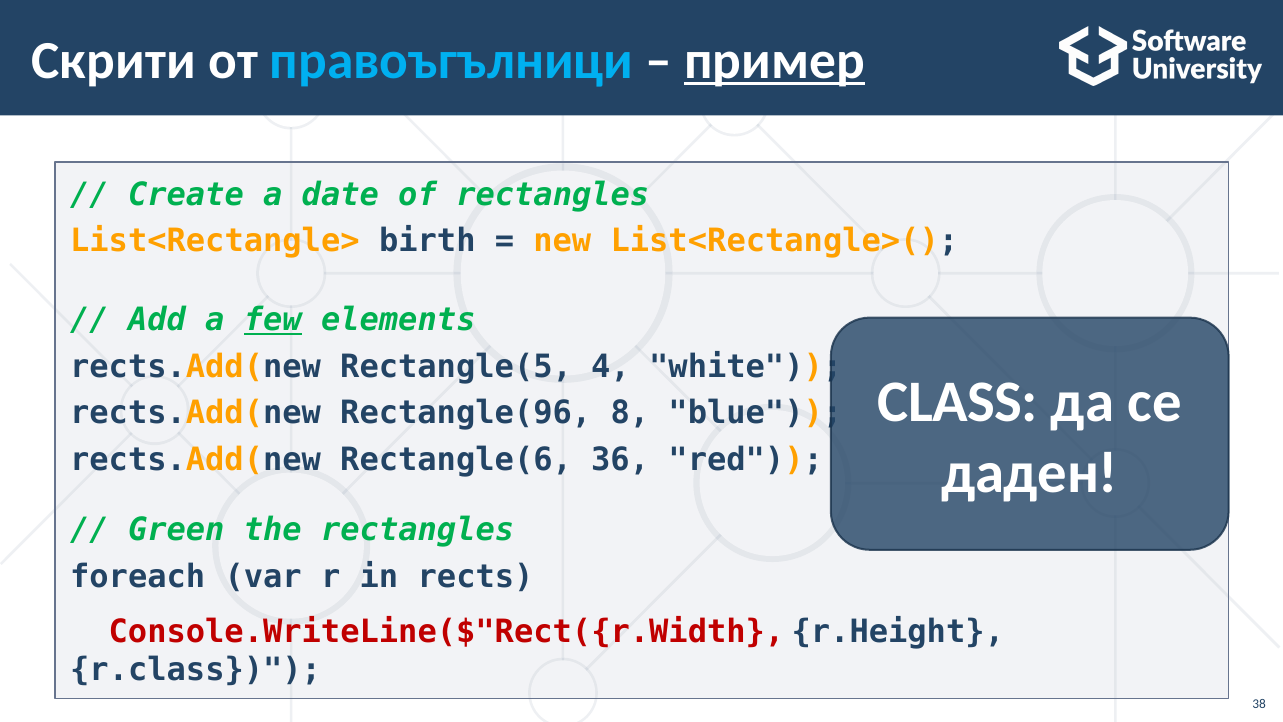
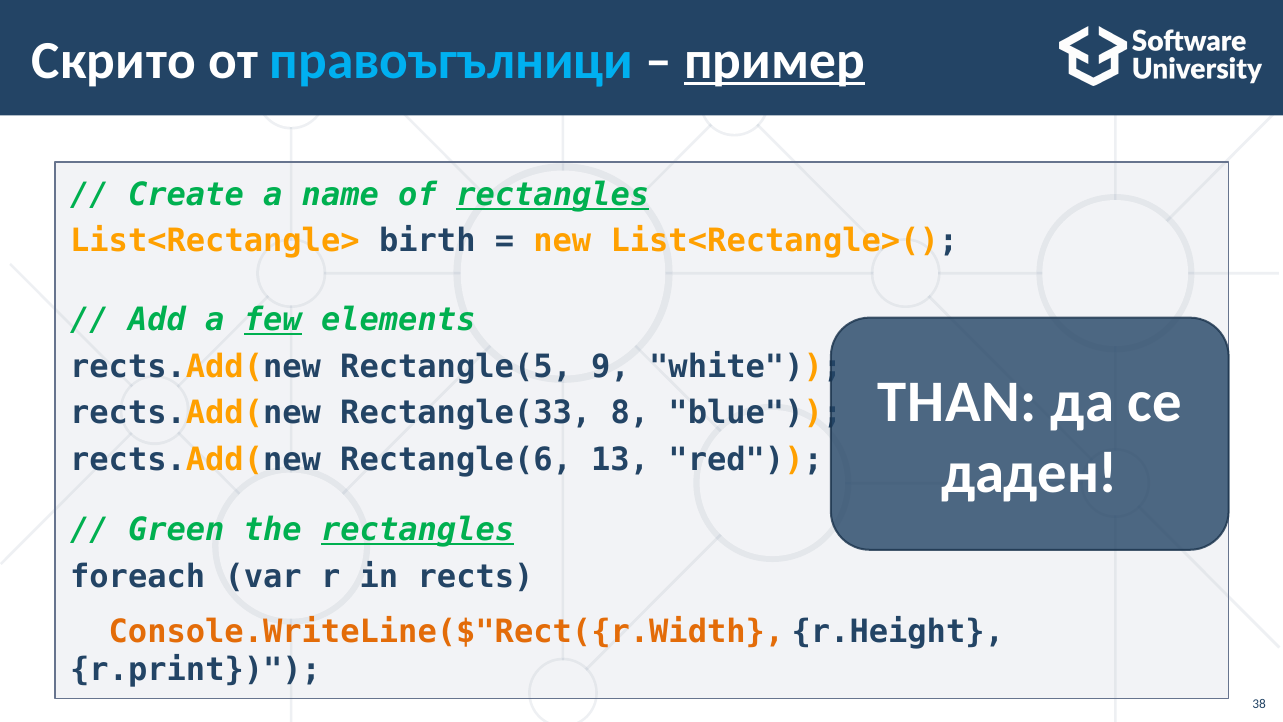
Скрити: Скрити -> Скрито (114, 61)
date: date -> name (340, 195)
rectangles underline: none -> present (553, 195)
4: 4 -> 9 (610, 366)
CLASS: CLASS -> THAN (957, 402)
Rectangle(96: Rectangle(96 -> Rectangle(33 (466, 413)
36: 36 -> 13 (620, 460)
rectangles underline: none -> present (418, 530)
Console.WriteLine($"Rect({r.Width colour: red -> orange (446, 631)
r.class: r.class -> r.print (196, 670)
